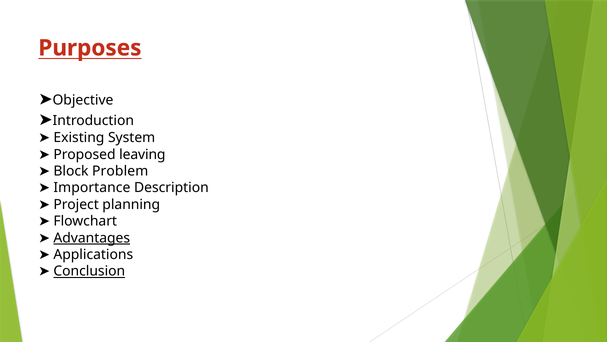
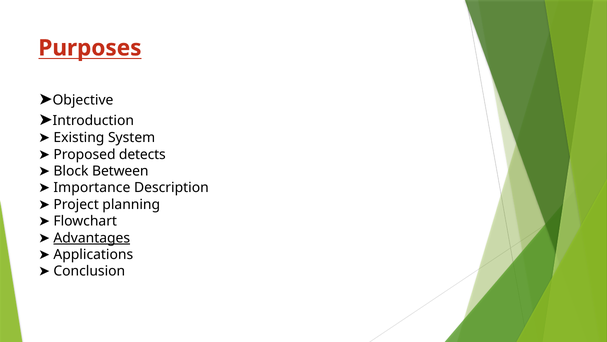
leaving: leaving -> detects (142, 154)
Problem: Problem -> Between (120, 171)
Conclusion underline: present -> none (89, 271)
